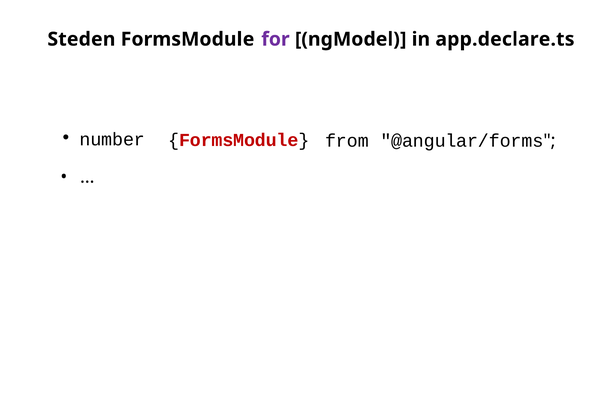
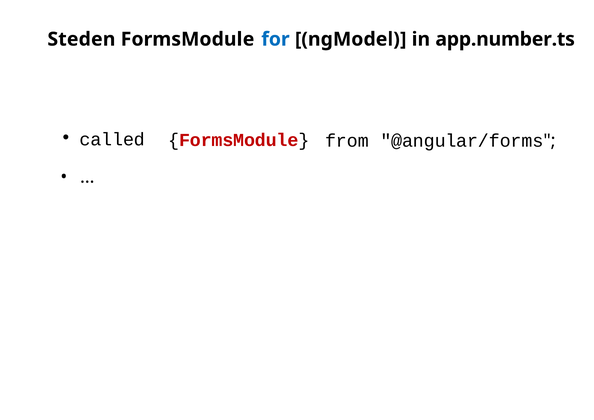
for colour: purple -> blue (275, 39)
app.declare.ts: app.declare.ts -> app.number.ts (505, 39)
number: number -> called (112, 140)
